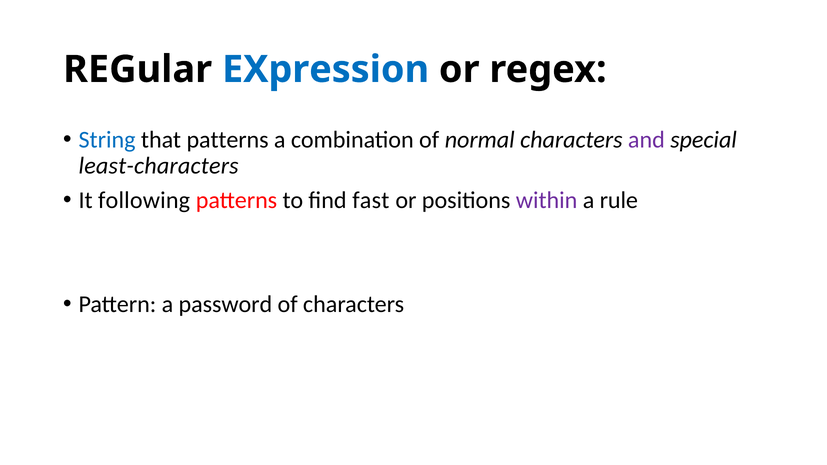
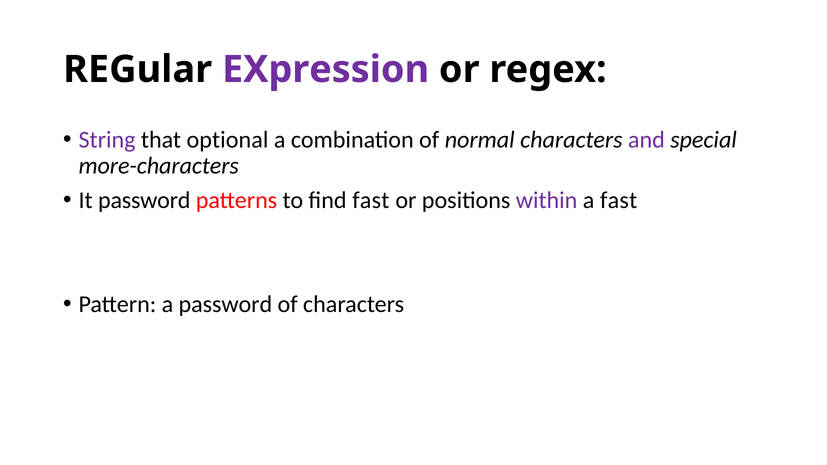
EXpression colour: blue -> purple (326, 69)
String colour: blue -> purple (107, 140)
that patterns: patterns -> optional (227, 140)
least-characters: least-characters -> more-characters (159, 166)
It following: following -> password (144, 200)
a rule: rule -> fast (619, 200)
